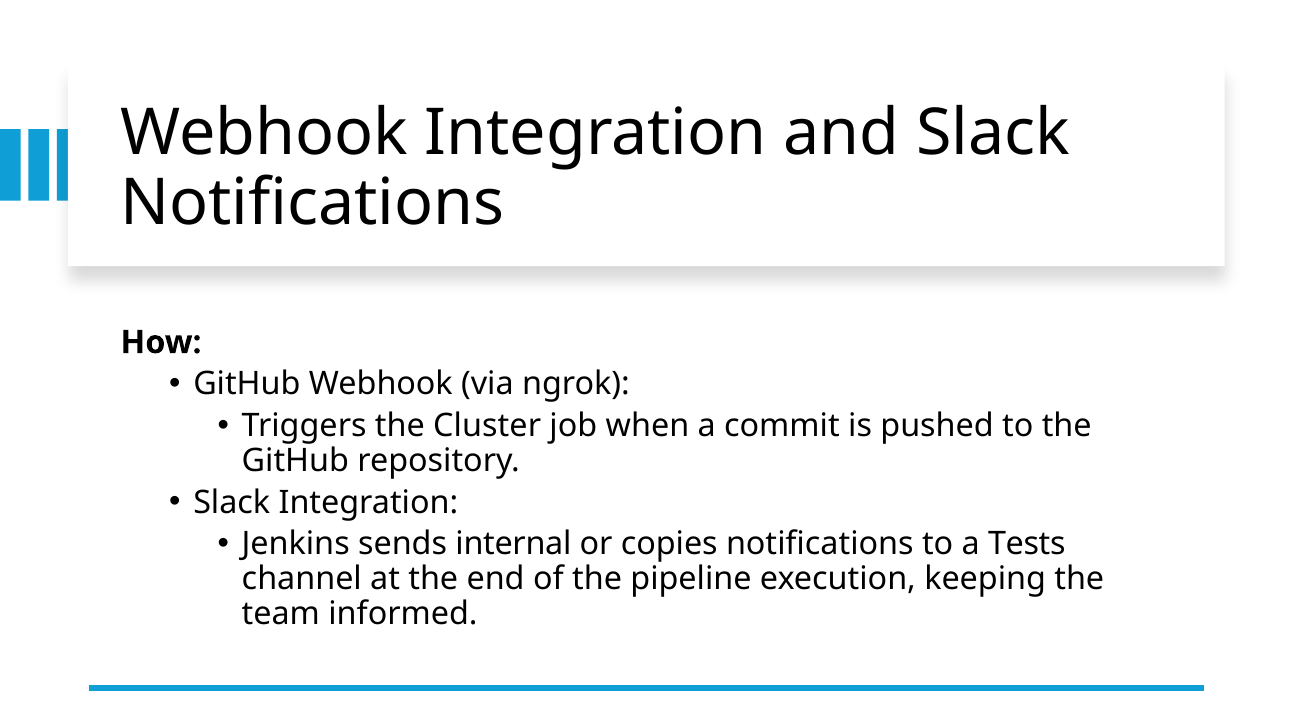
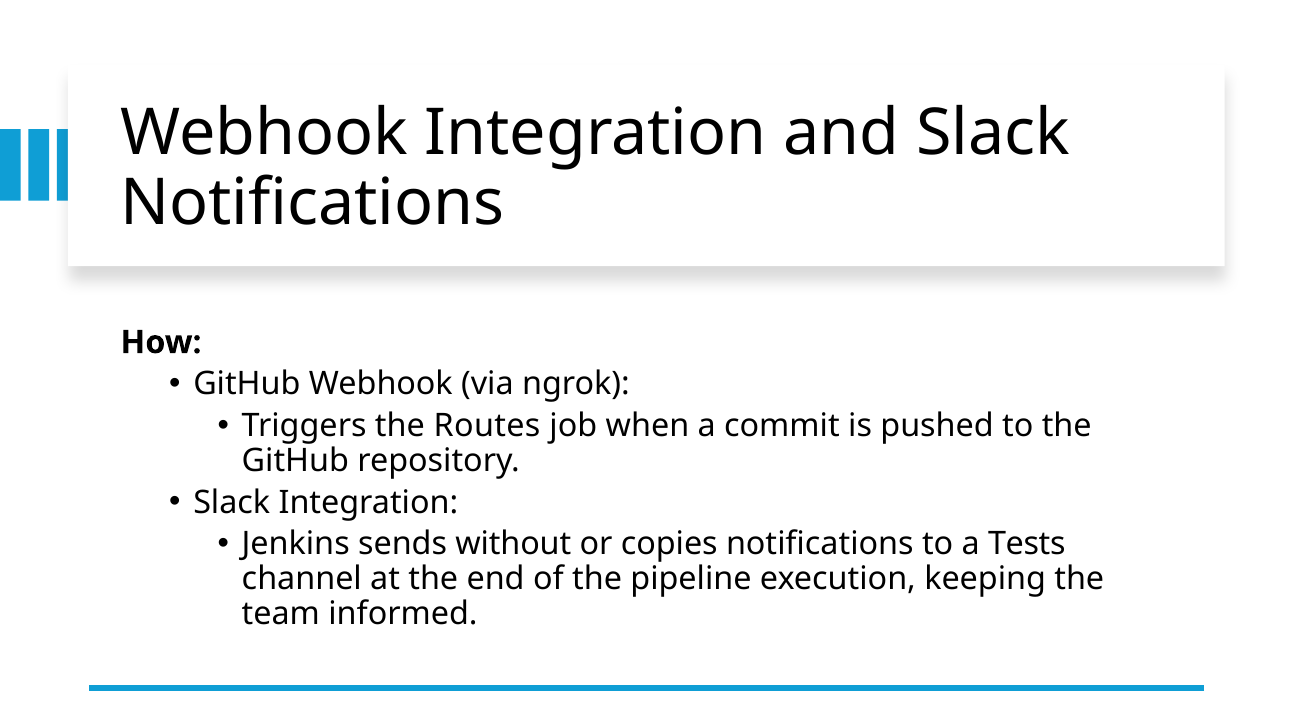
Cluster: Cluster -> Routes (487, 425)
internal: internal -> without (513, 543)
